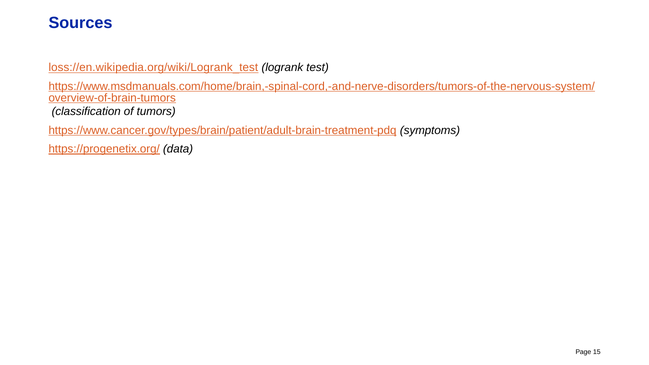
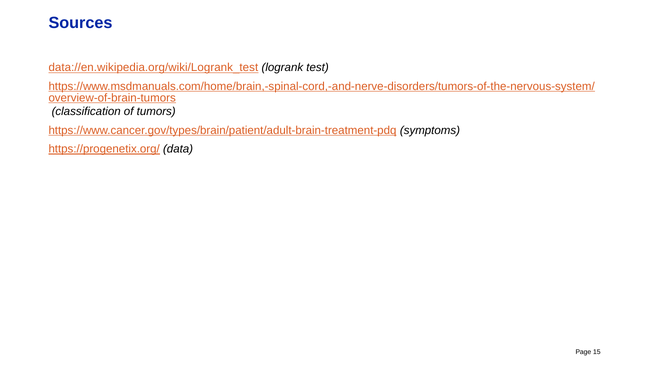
loss://en.wikipedia.org/wiki/Logrank_test: loss://en.wikipedia.org/wiki/Logrank_test -> data://en.wikipedia.org/wiki/Logrank_test (153, 68)
